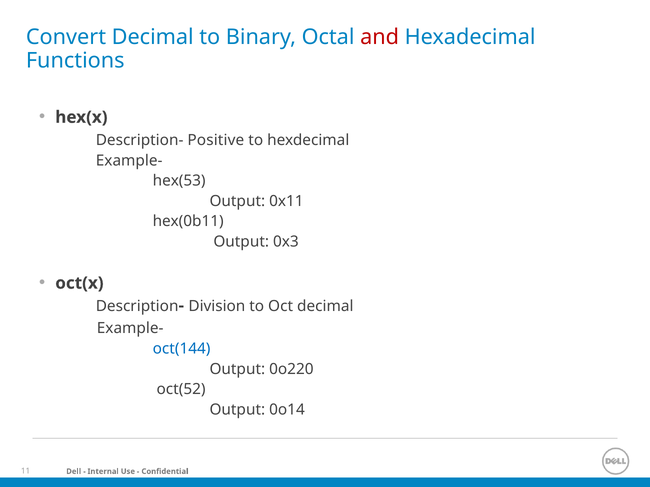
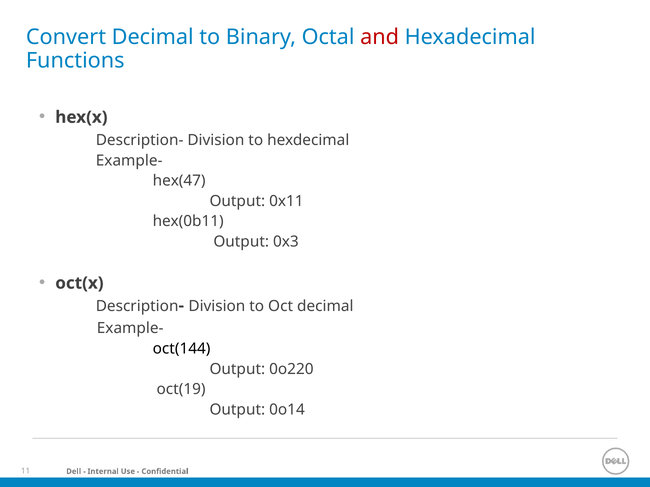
Positive: Positive -> Division (216, 140)
hex(53: hex(53 -> hex(47 (179, 181)
oct(144 colour: blue -> black (182, 349)
oct(52: oct(52 -> oct(19 (181, 390)
